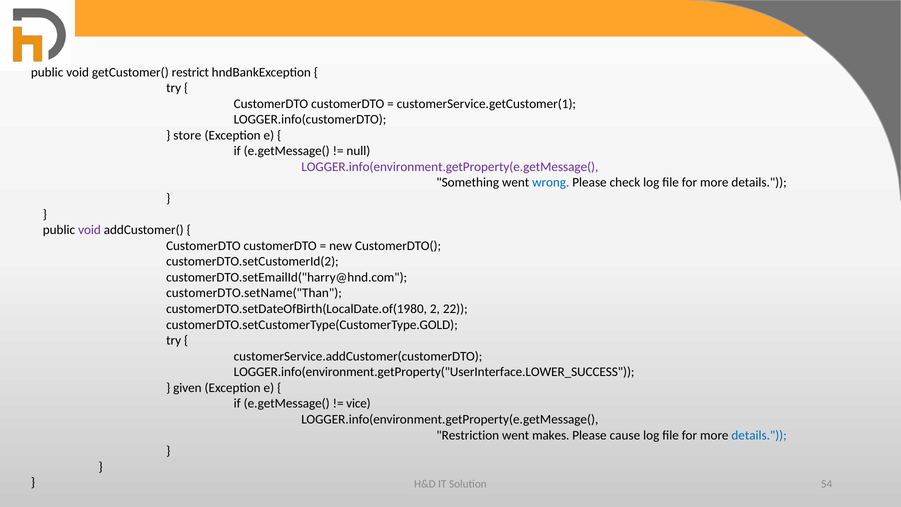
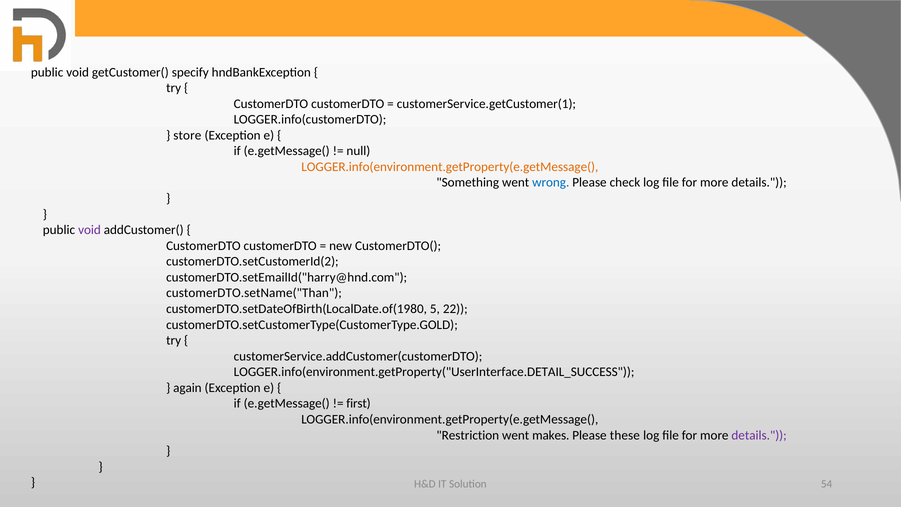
restrict: restrict -> specify (190, 72)
LOGGER.info(environment.getProperty(e.getMessage( colour: purple -> orange (450, 167)
2: 2 -> 5 (435, 309)
LOGGER.info(environment.getProperty("UserInterface.LOWER_SUCCESS: LOGGER.info(environment.getProperty("UserInterface.LOWER_SUCCESS -> LOGGER.info(environment.getProperty("UserInterface.DETAIL_SUCCESS (434, 372)
given: given -> again (187, 388)
vice: vice -> first (358, 403)
cause: cause -> these (625, 435)
details colour: blue -> purple (759, 435)
